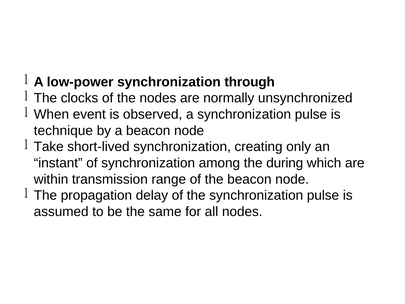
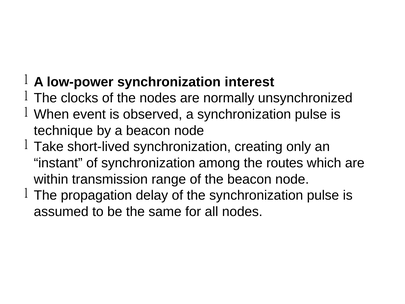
through: through -> interest (249, 82)
during: during -> routes (285, 163)
